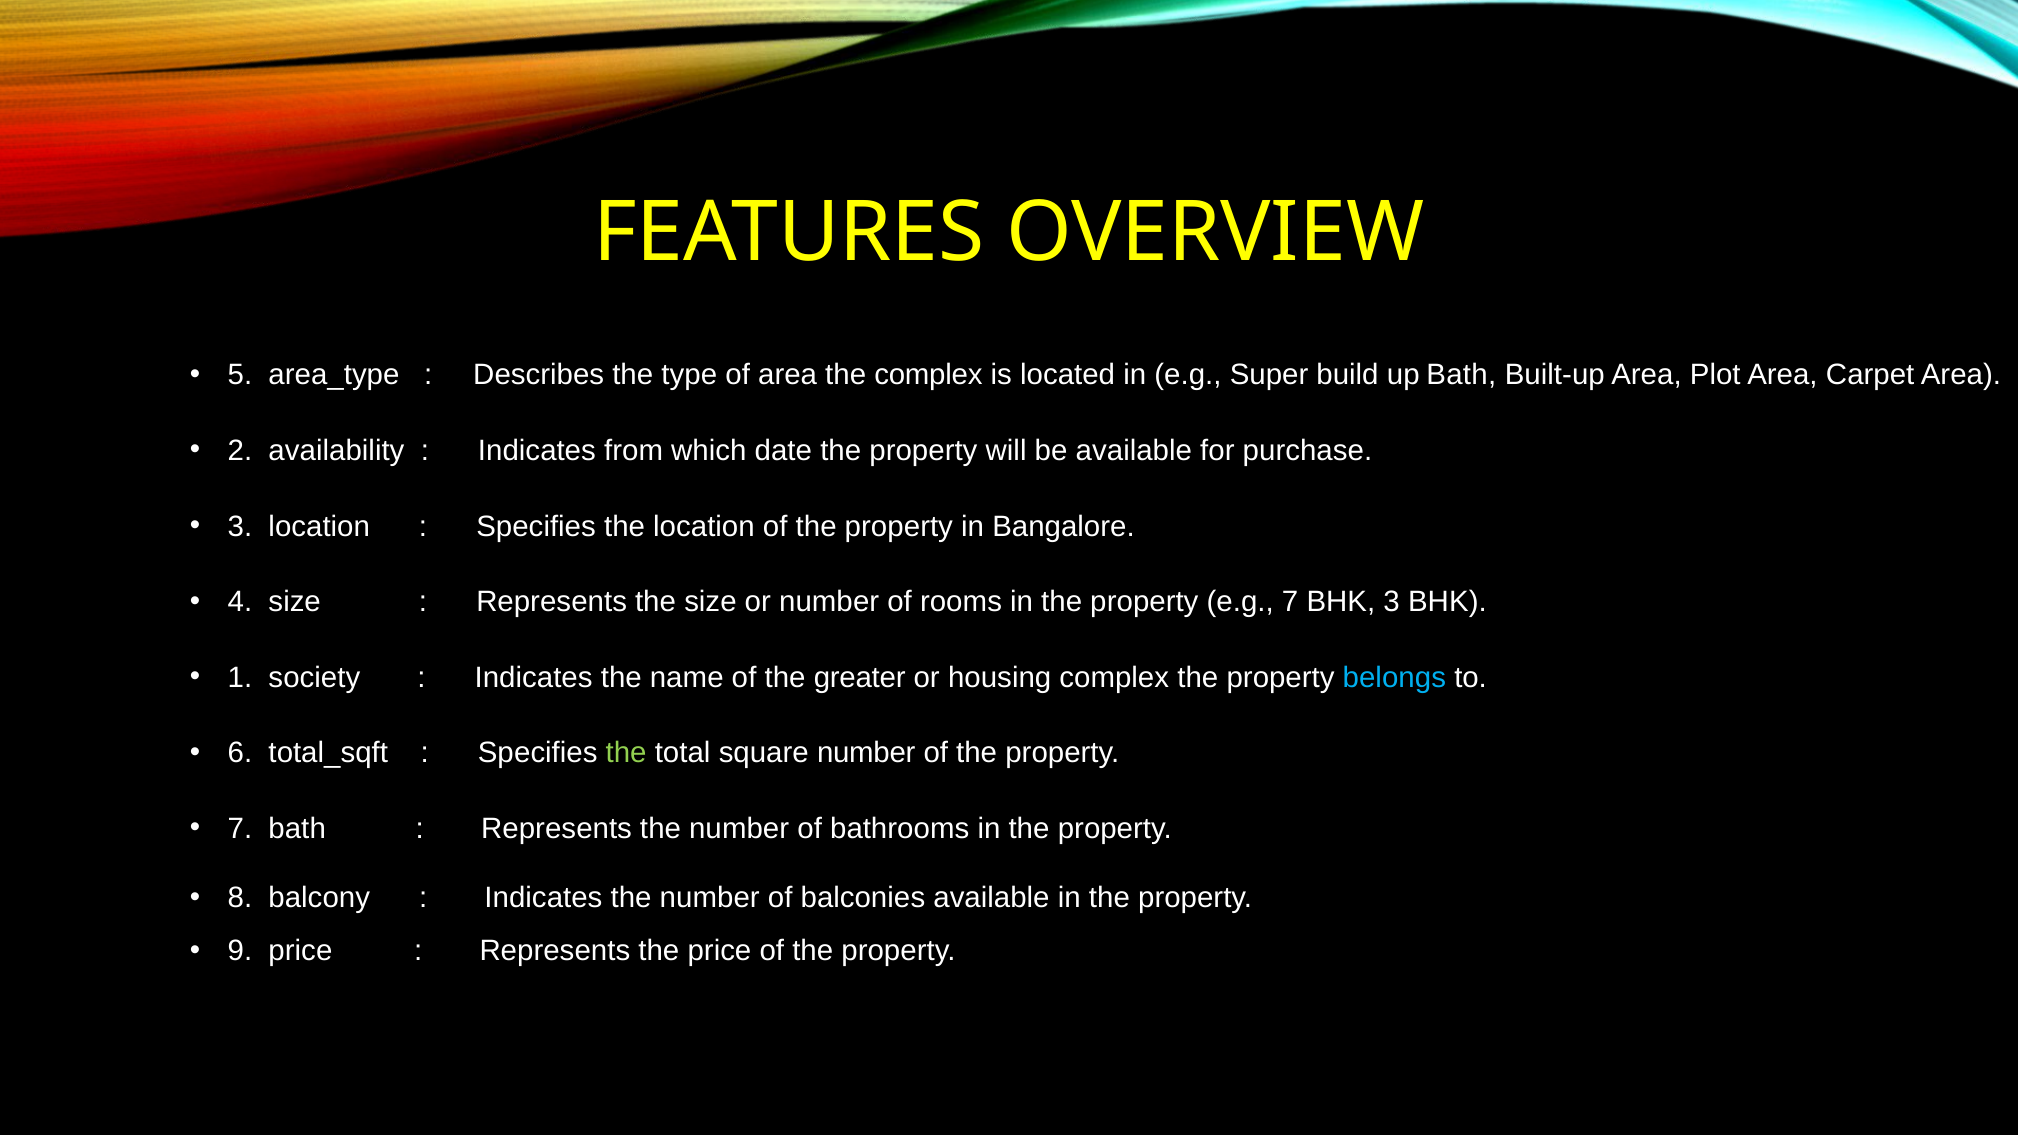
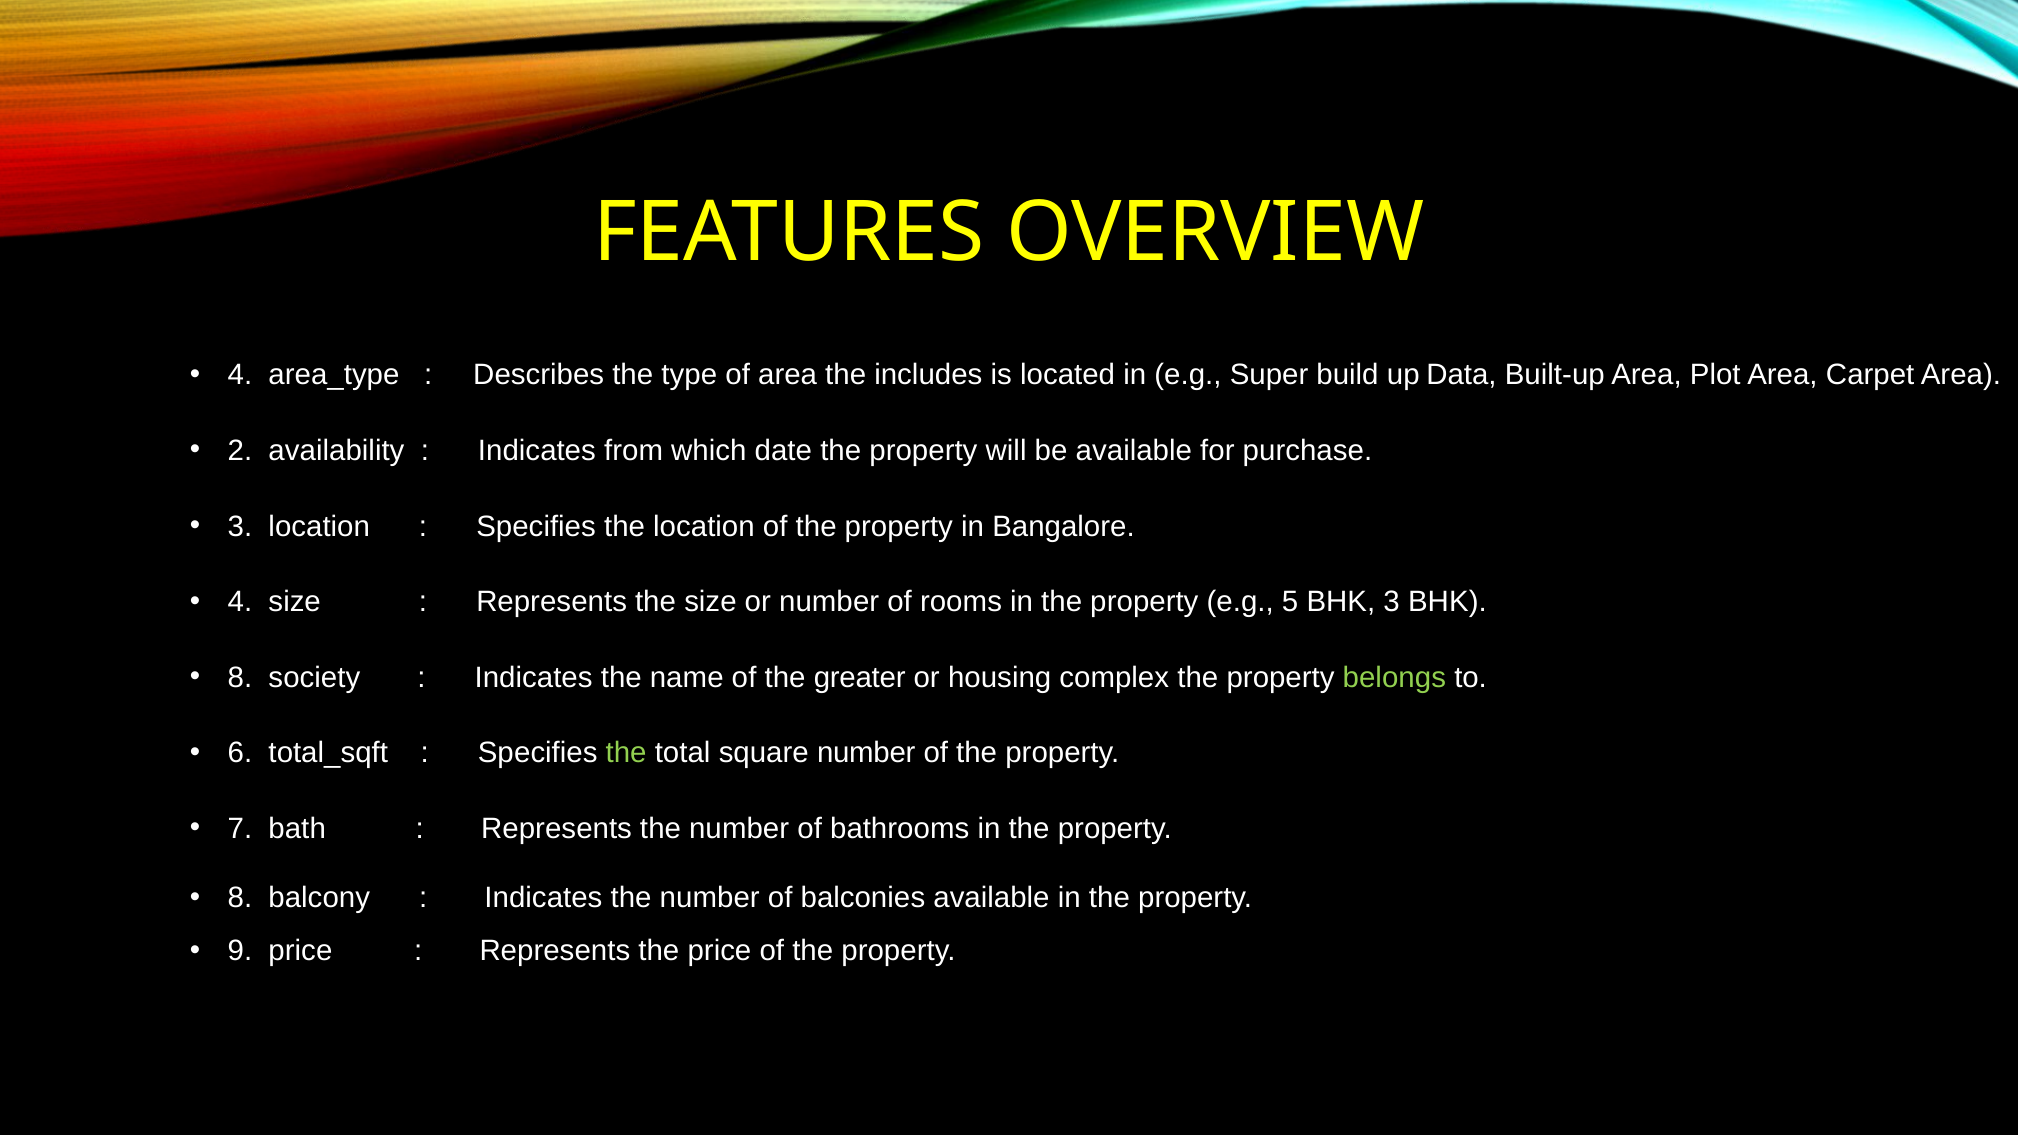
5: 5 -> 4 (240, 375)
the complex: complex -> includes (928, 375)
up Bath: Bath -> Data (1461, 375)
e.g 7: 7 -> 5 (1290, 602)
1: 1 -> 8 (240, 678)
belongs colour: light blue -> light green (1394, 678)
